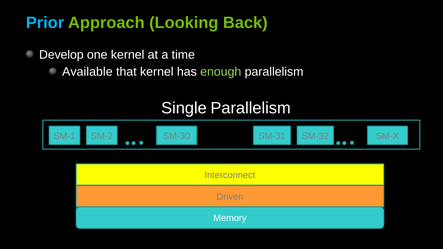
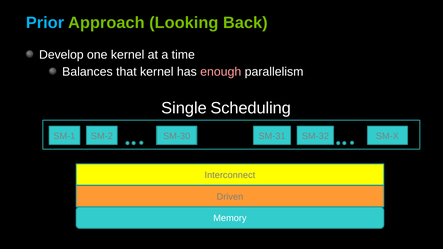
Available: Available -> Balances (87, 72)
enough colour: light green -> pink (221, 72)
Single Parallelism: Parallelism -> Scheduling (251, 108)
